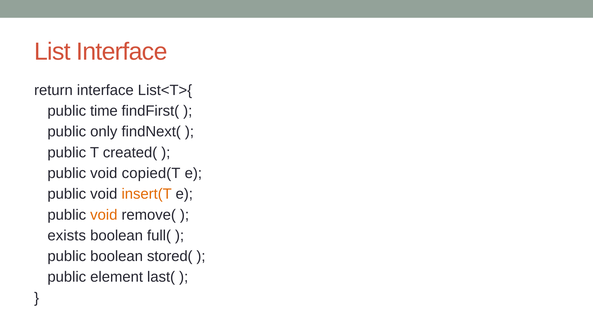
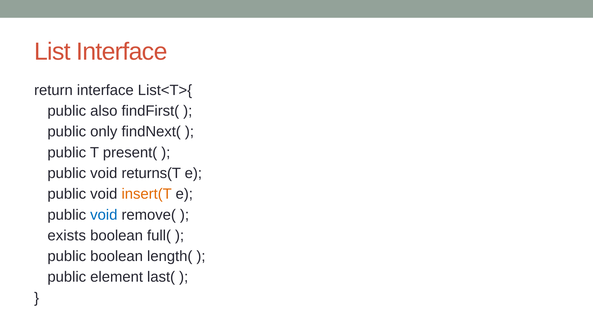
time: time -> also (104, 111)
created(: created( -> present( (130, 152)
copied(T: copied(T -> returns(T (151, 173)
void colour: orange -> blue (104, 214)
stored(: stored( -> length( (170, 256)
